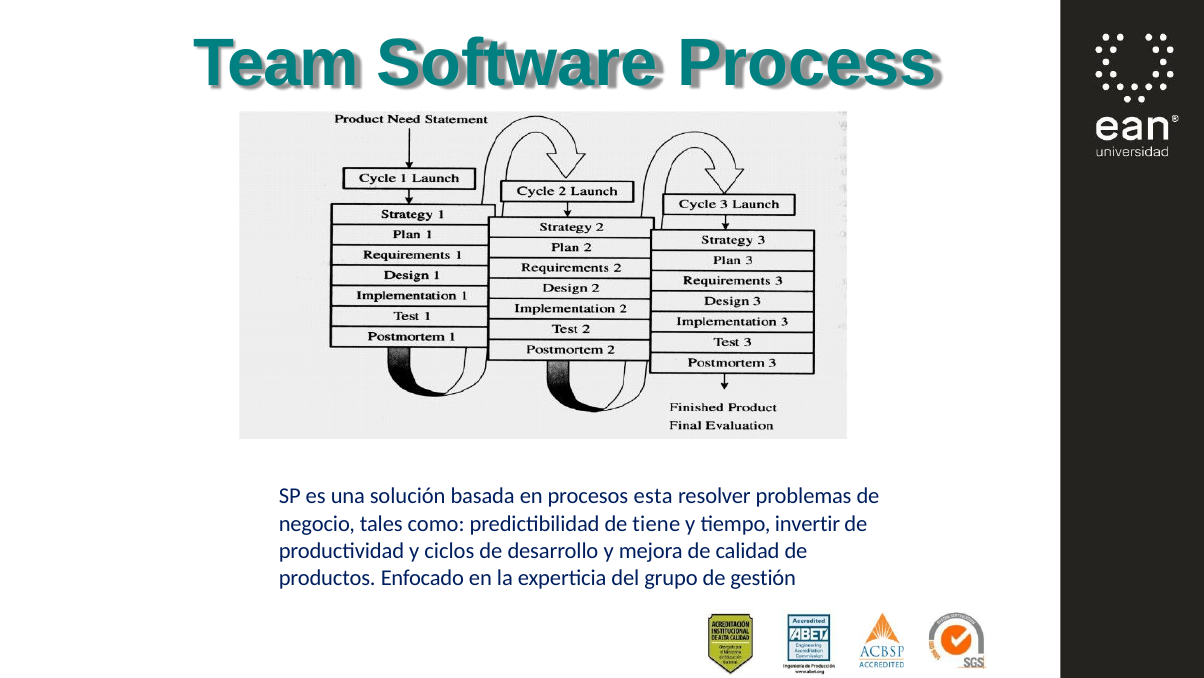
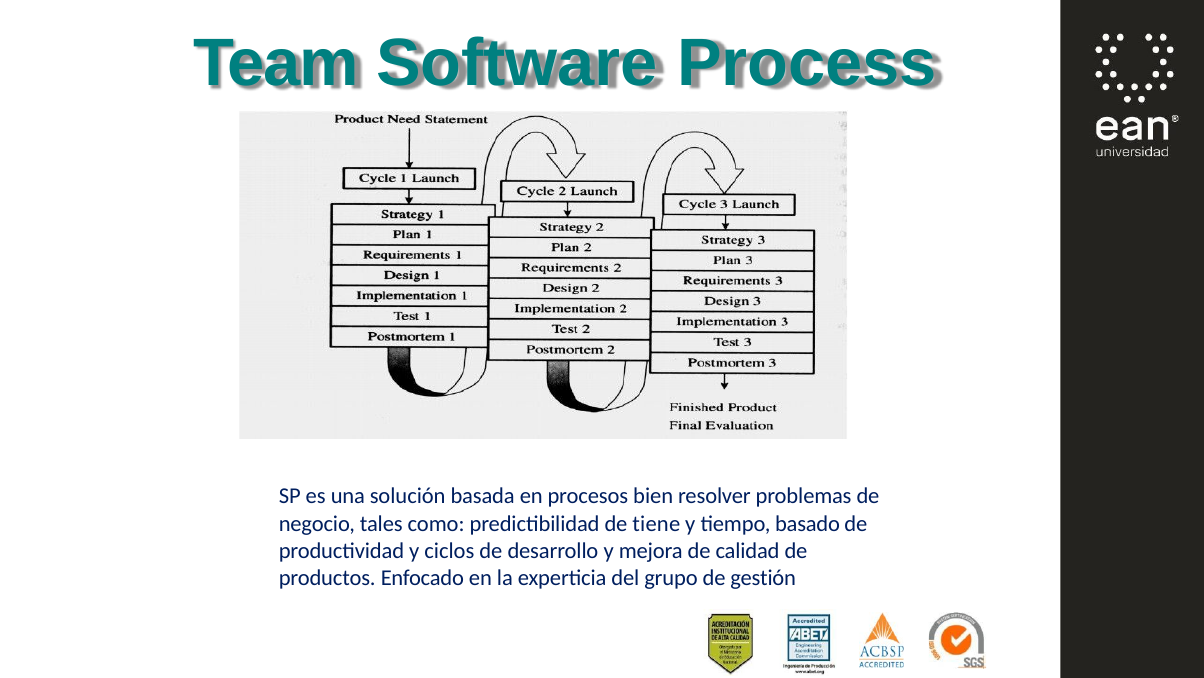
esta: esta -> bien (653, 496)
invertir: invertir -> basado (808, 523)
